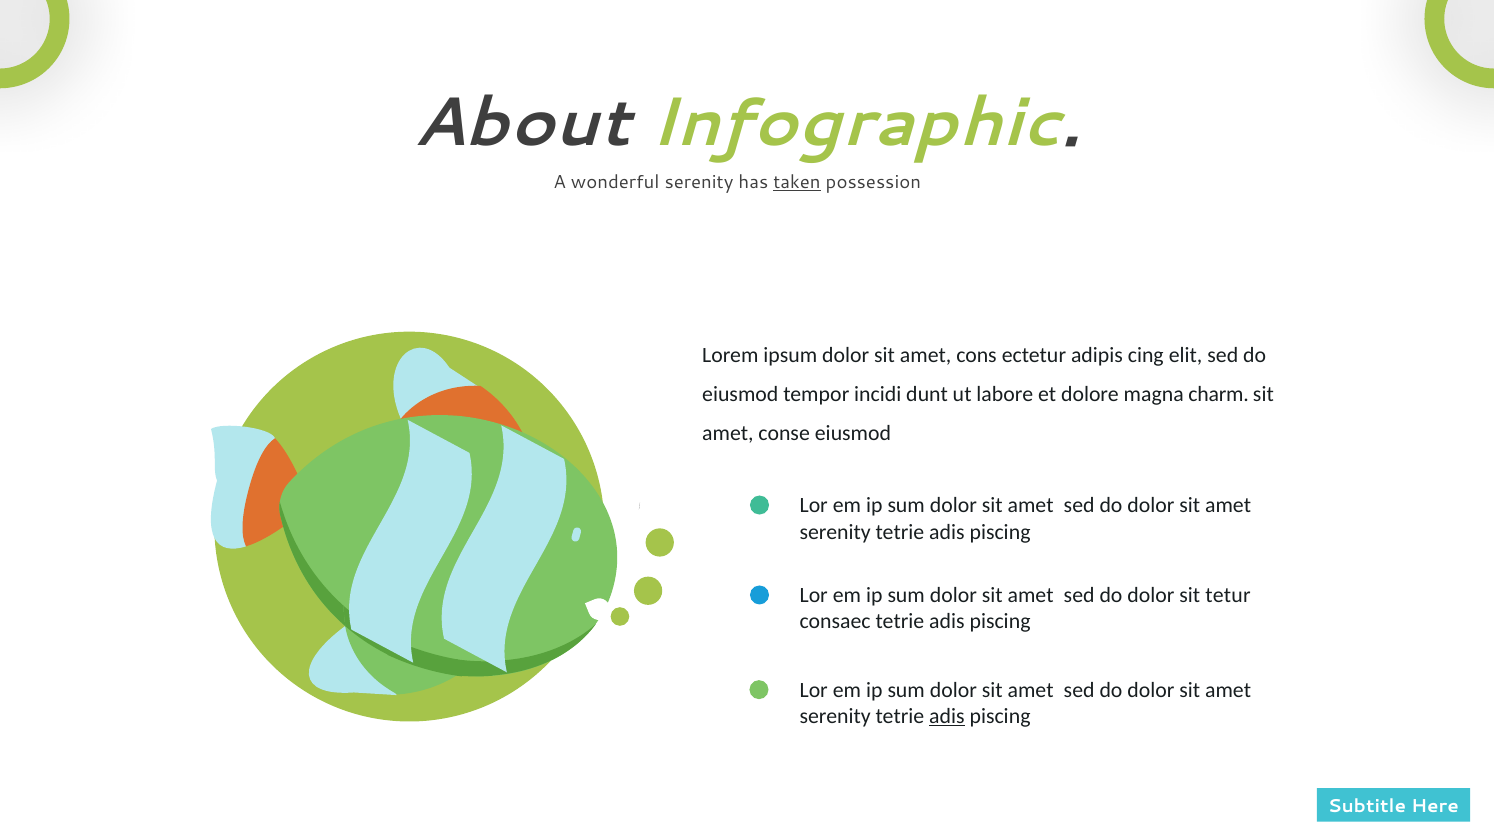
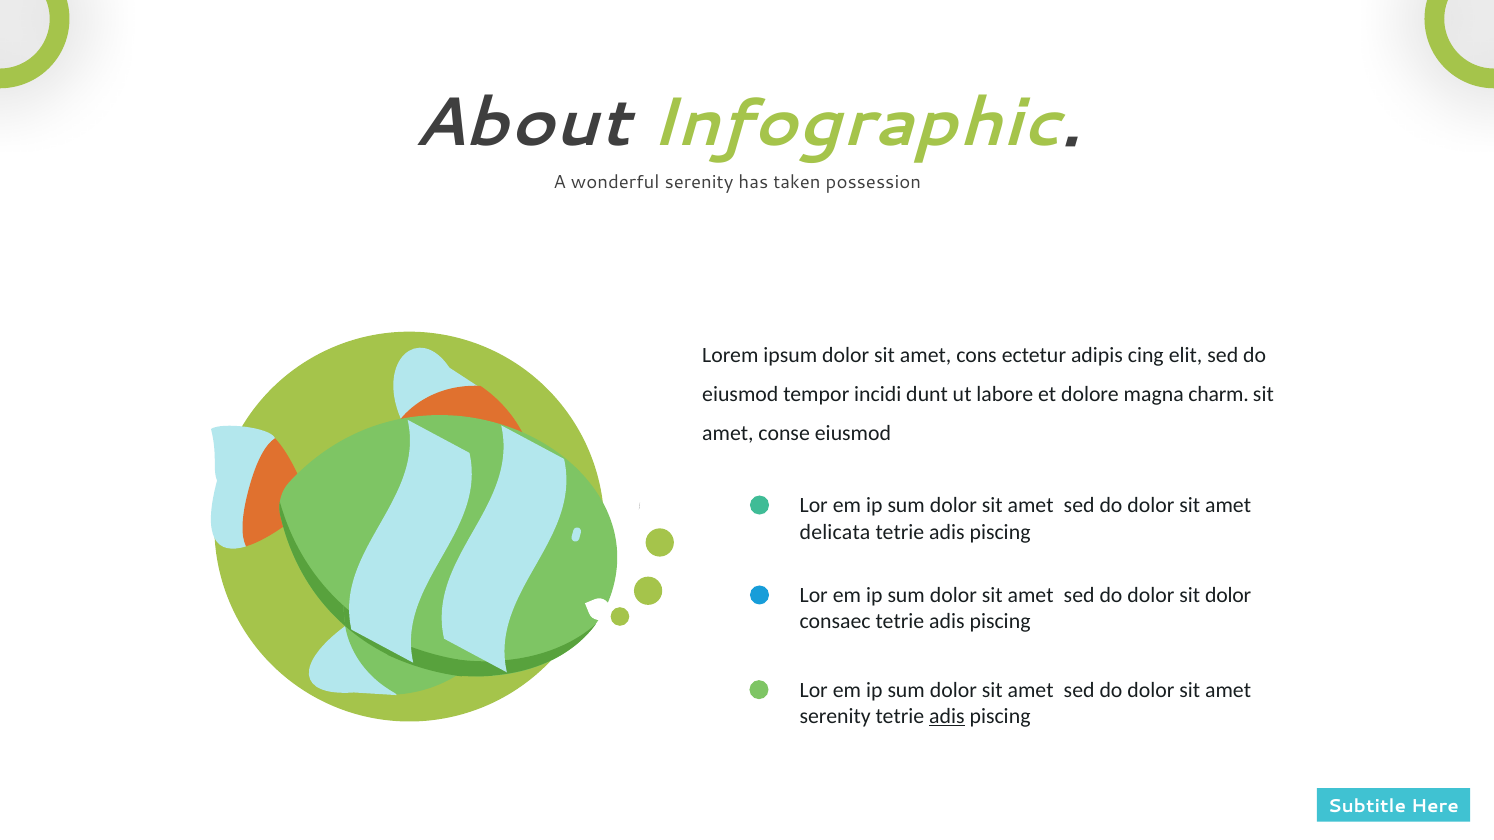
taken underline: present -> none (797, 182)
serenity: serenity -> delicata (835, 532)
sit tetur: tetur -> dolor (1228, 596)
